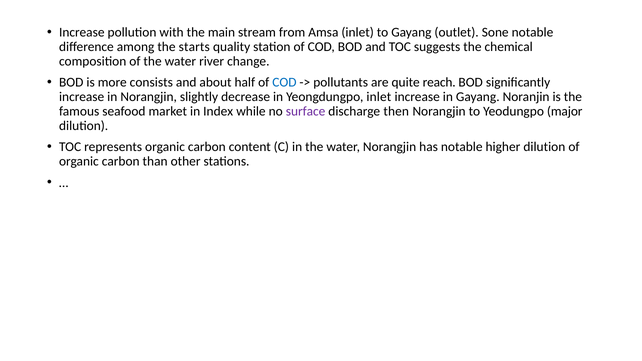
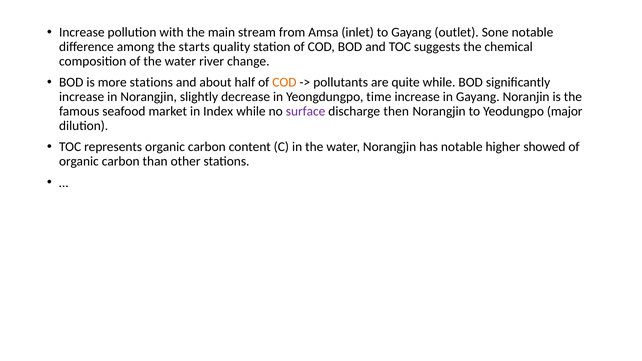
more consists: consists -> stations (151, 83)
COD colour: blue -> orange (284, 83)
quite reach: reach -> while (439, 83)
Yeongdungpo inlet: inlet -> time (379, 97)
higher dilution: dilution -> showed (544, 147)
